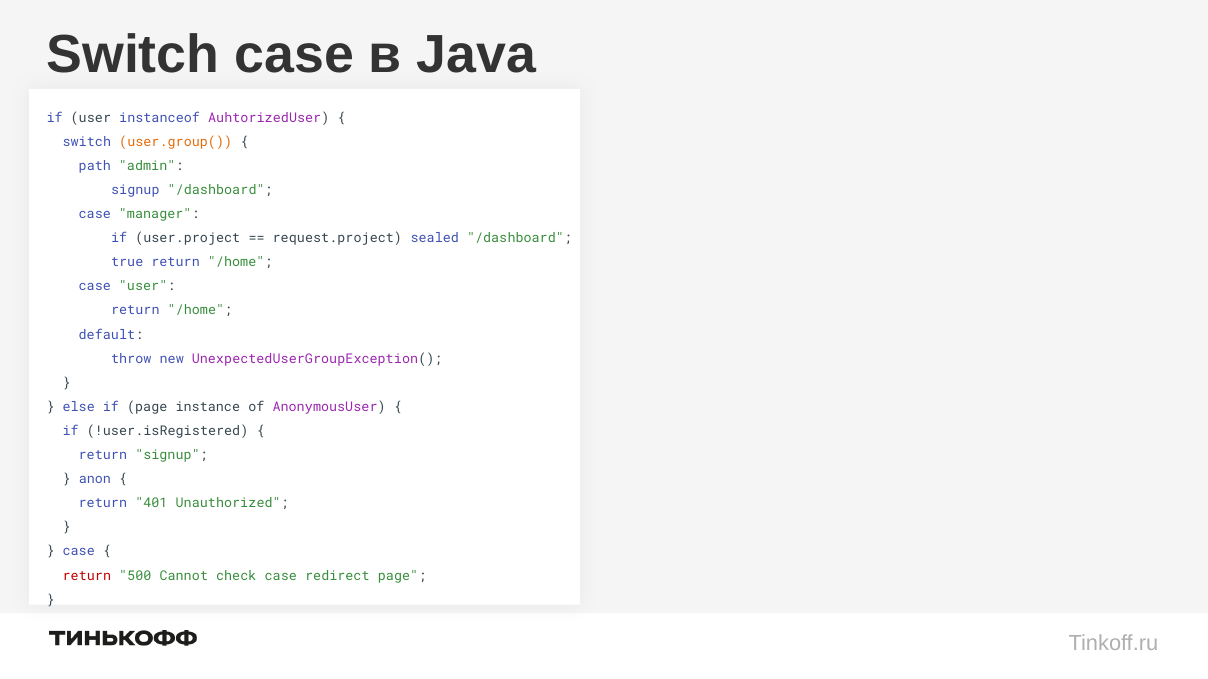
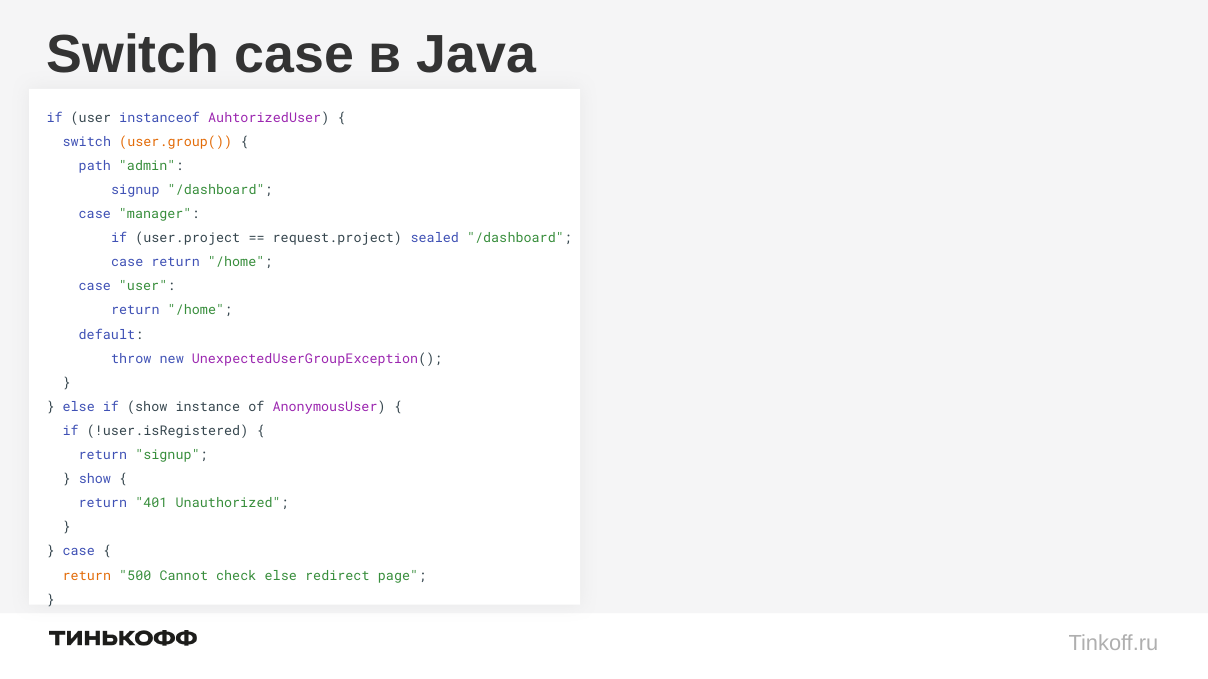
true: true -> case (127, 263)
if page: page -> show (147, 407)
anon: anon -> show (95, 480)
return colour: red -> orange (87, 576)
check case: case -> else (281, 576)
